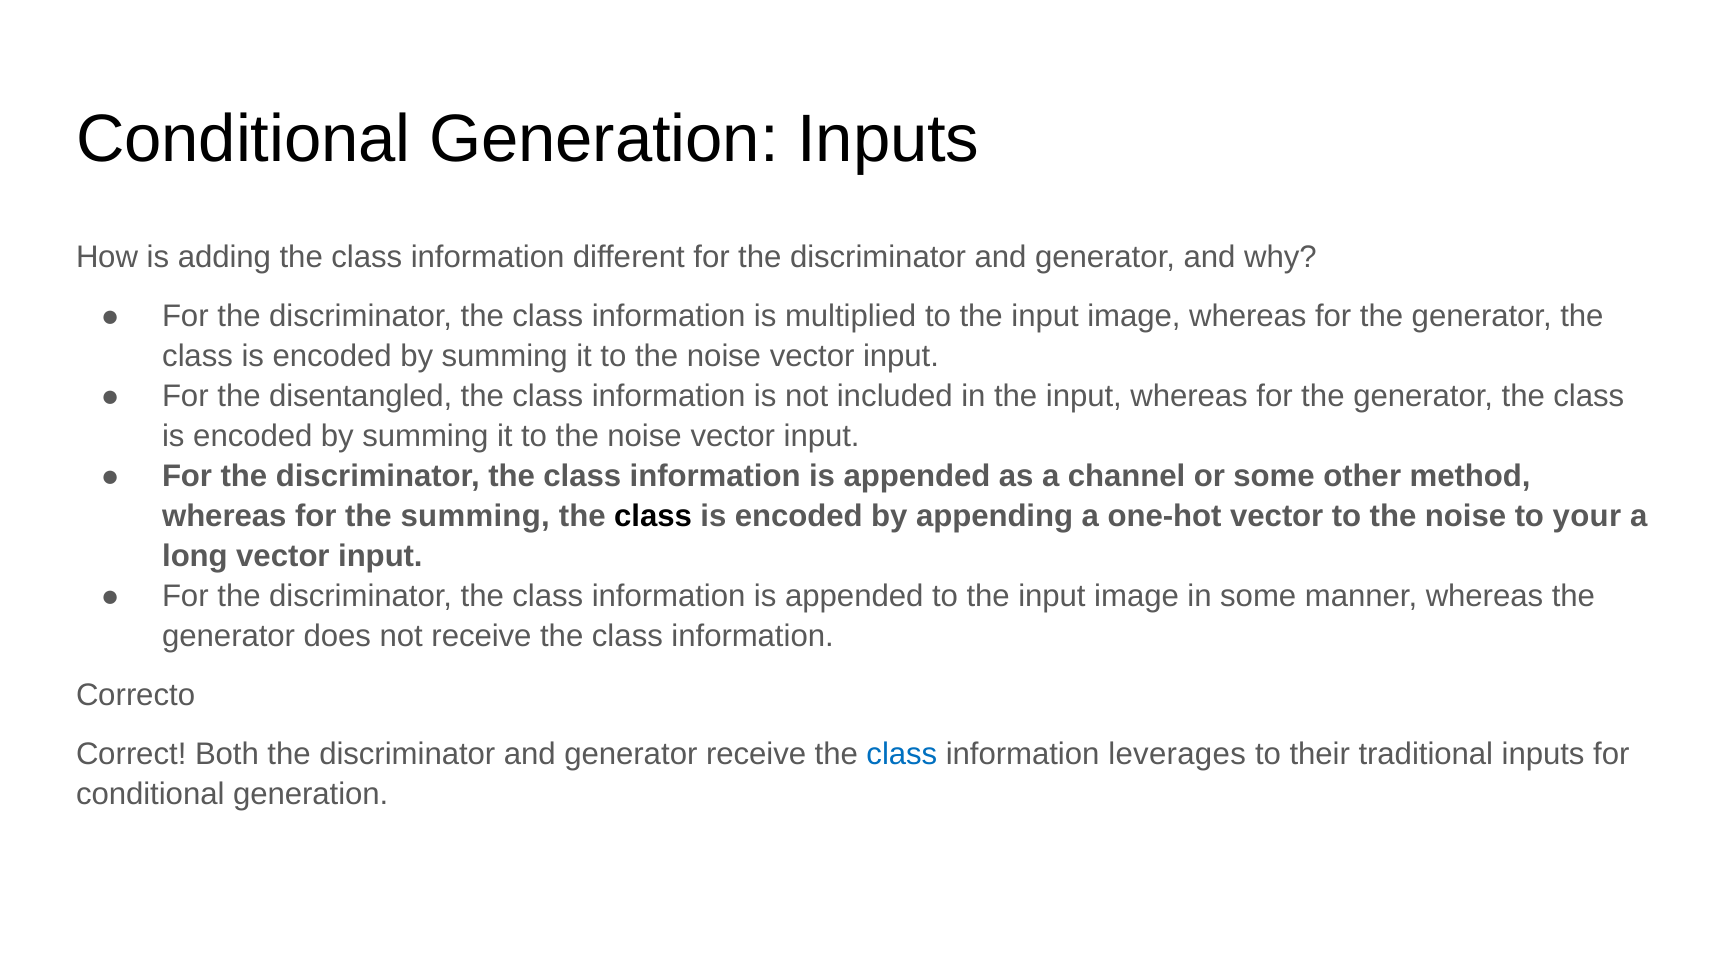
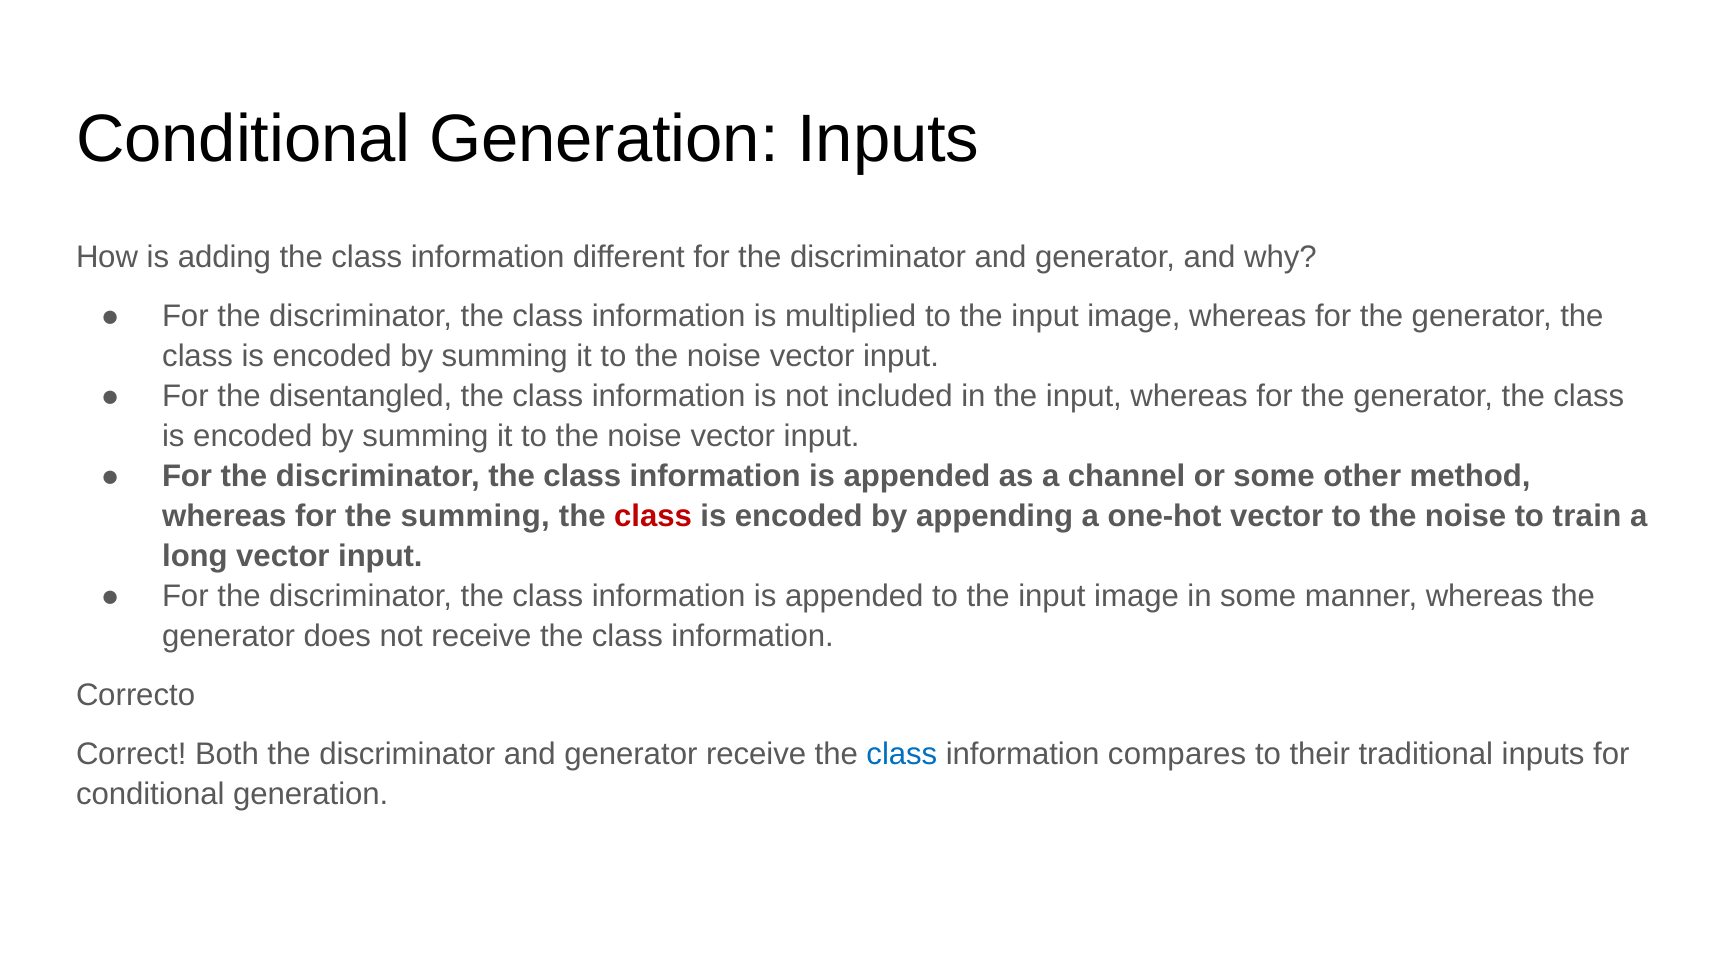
class colour: black -> red (653, 516)
your: your -> train (1587, 516)
leverages: leverages -> compares (1177, 754)
